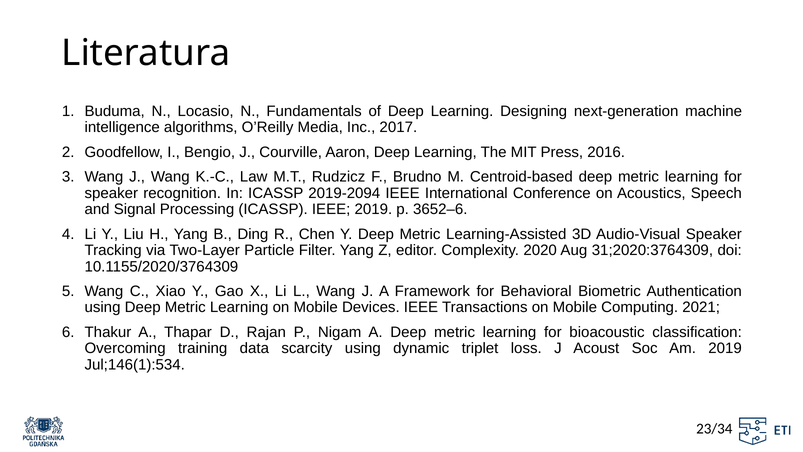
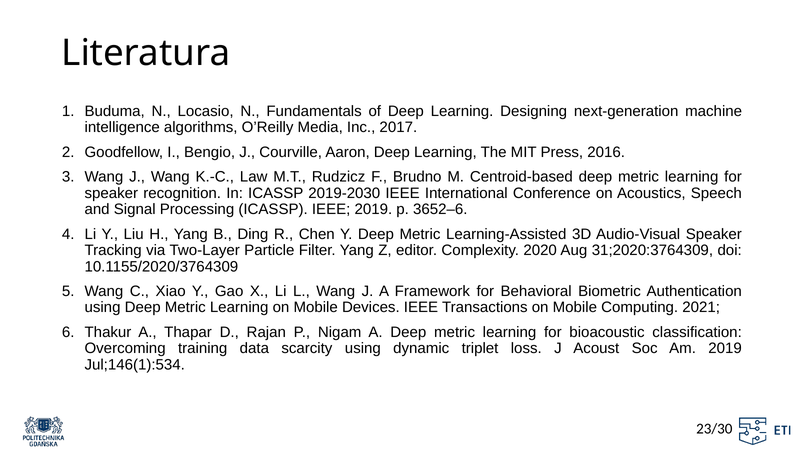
2019-2094: 2019-2094 -> 2019-2030 (344, 193)
23/34: 23/34 -> 23/30 (714, 429)
